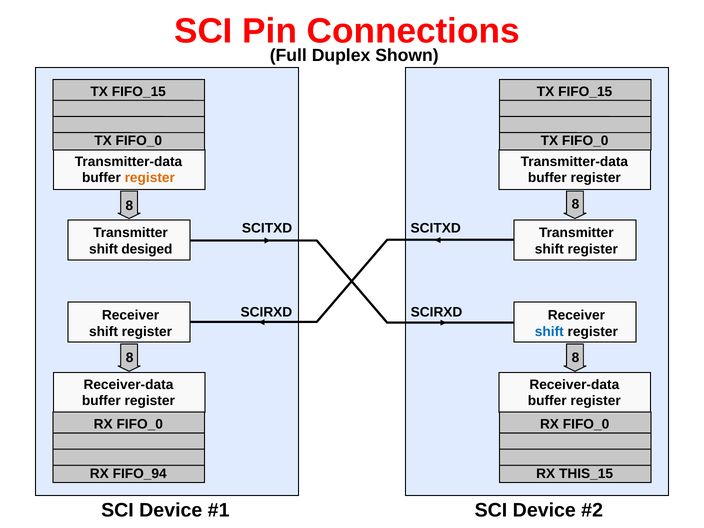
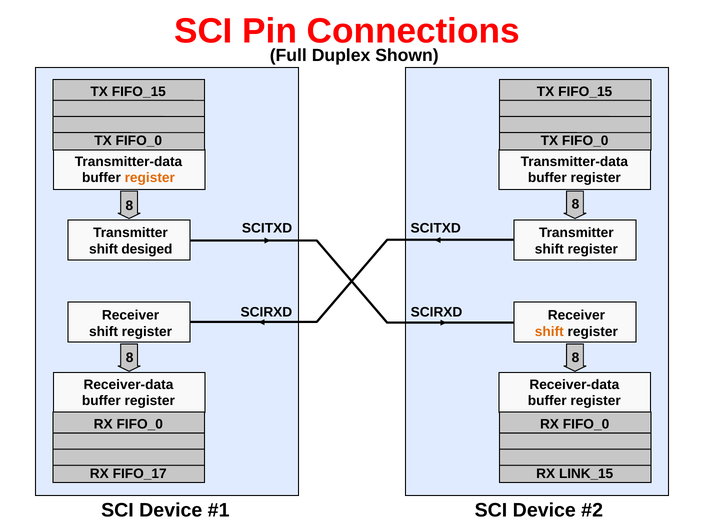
shift colour: blue -> orange (549, 331)
FIFO_94: FIFO_94 -> FIFO_17 (140, 474)
THIS_15: THIS_15 -> LINK_15 (586, 474)
